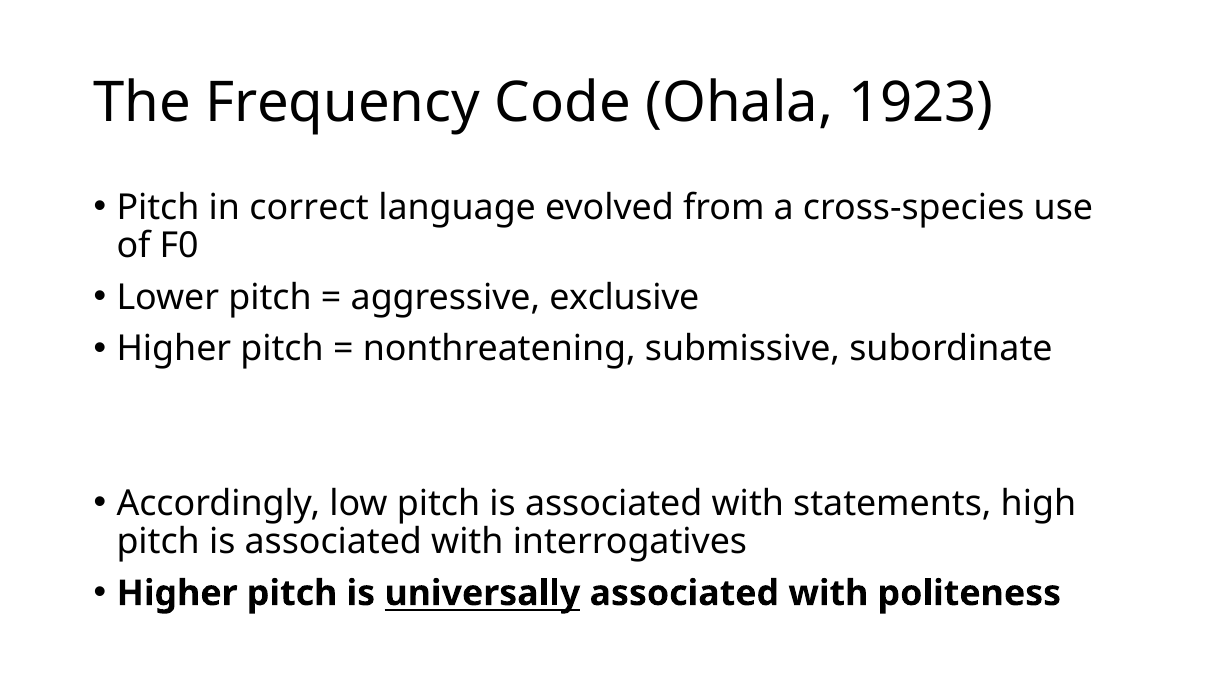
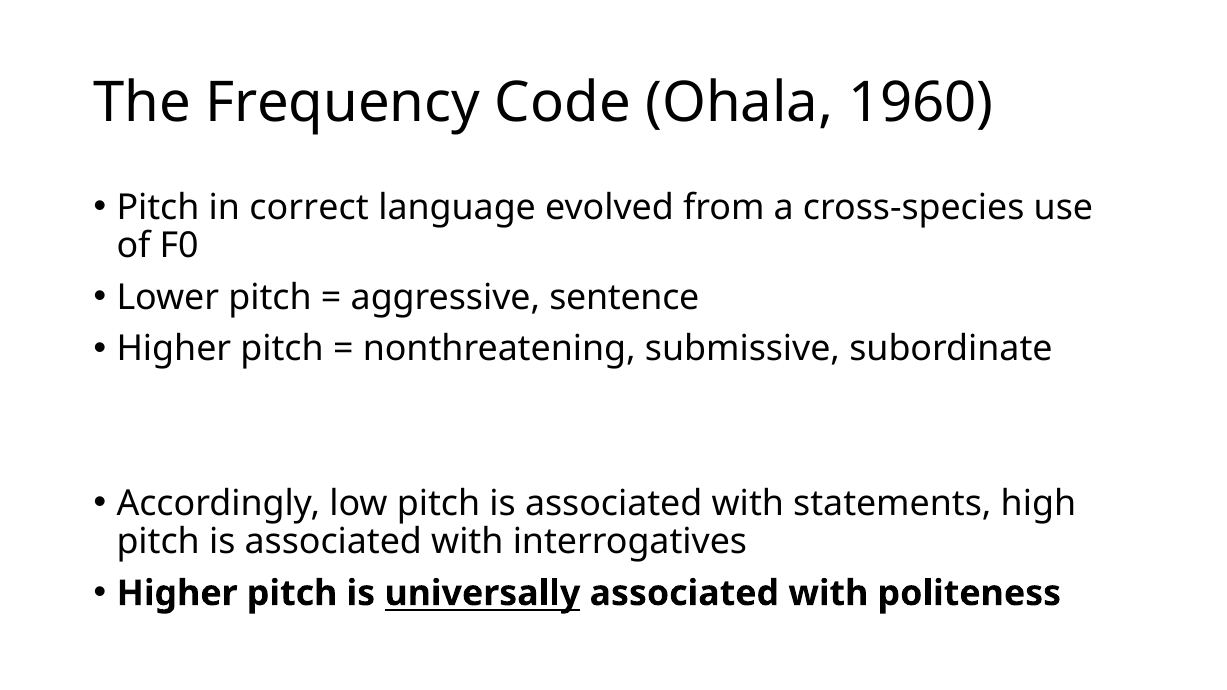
1923: 1923 -> 1960 (921, 103)
exclusive: exclusive -> sentence (624, 298)
